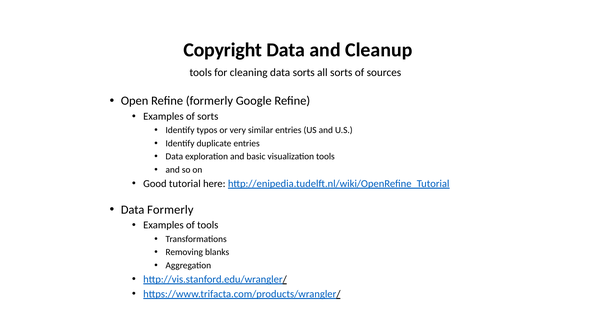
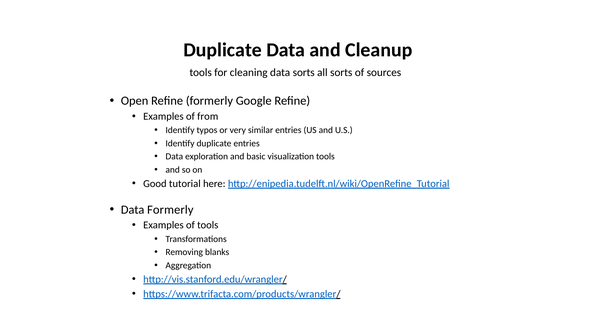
Copyright: Copyright -> Duplicate (223, 50)
of sorts: sorts -> from (208, 116)
